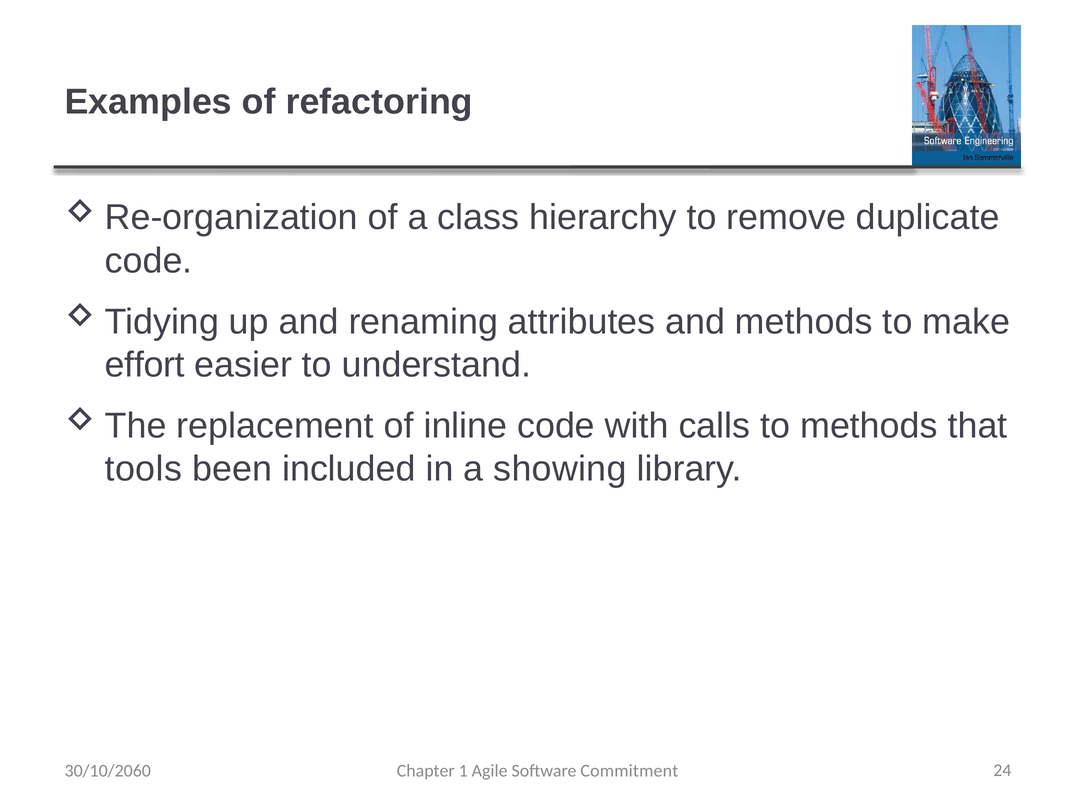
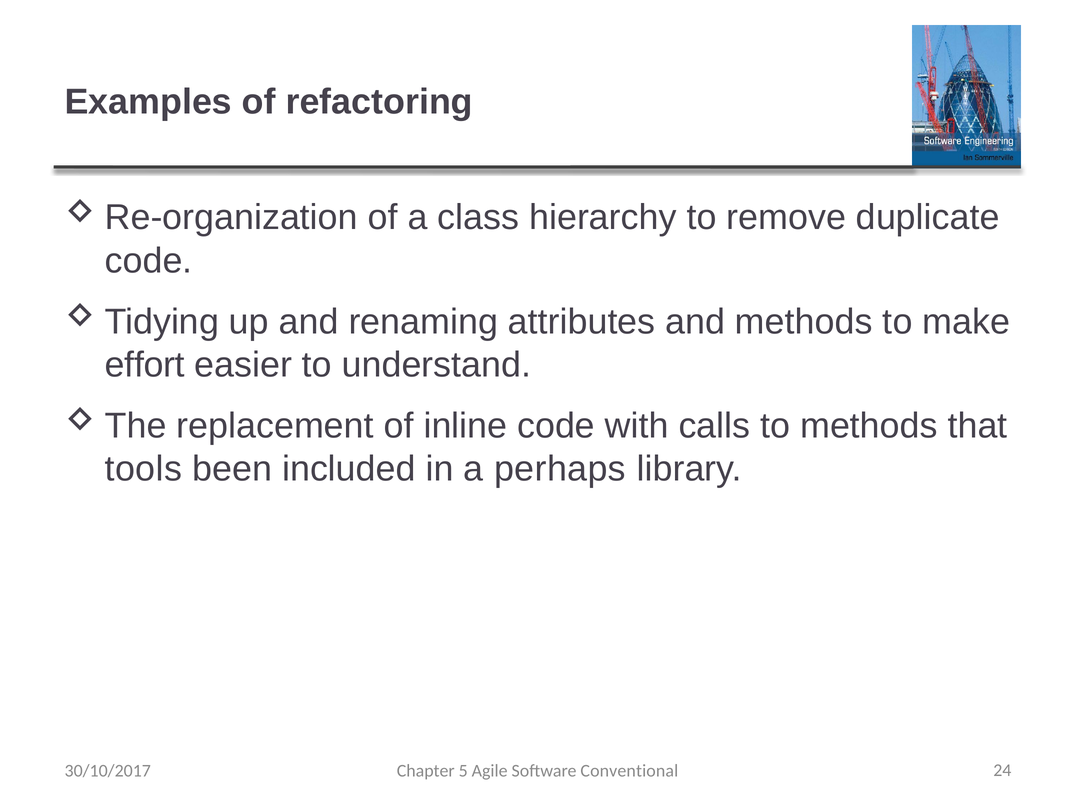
showing: showing -> perhaps (560, 469)
30/10/2060: 30/10/2060 -> 30/10/2017 (108, 771)
1: 1 -> 5 (463, 771)
Commitment: Commitment -> Conventional (629, 771)
